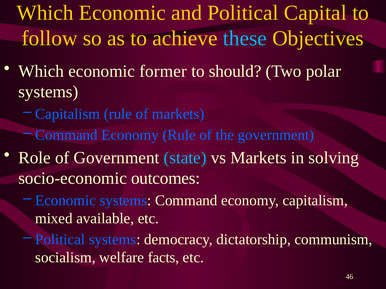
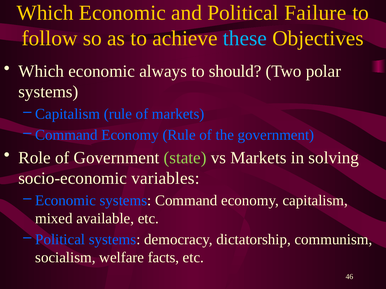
Capital: Capital -> Failure (315, 13)
former: former -> always (163, 71)
state colour: light blue -> light green (185, 158)
outcomes: outcomes -> variables (165, 179)
